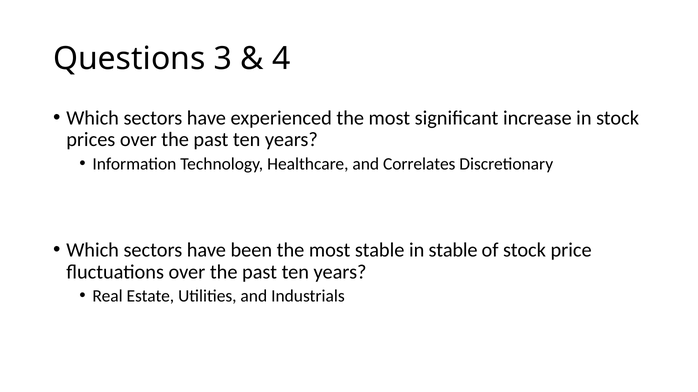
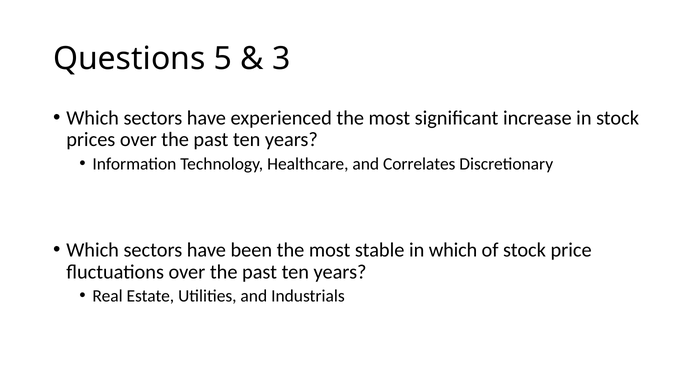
3: 3 -> 5 (223, 59)
4: 4 -> 3 (281, 59)
in stable: stable -> which (453, 250)
